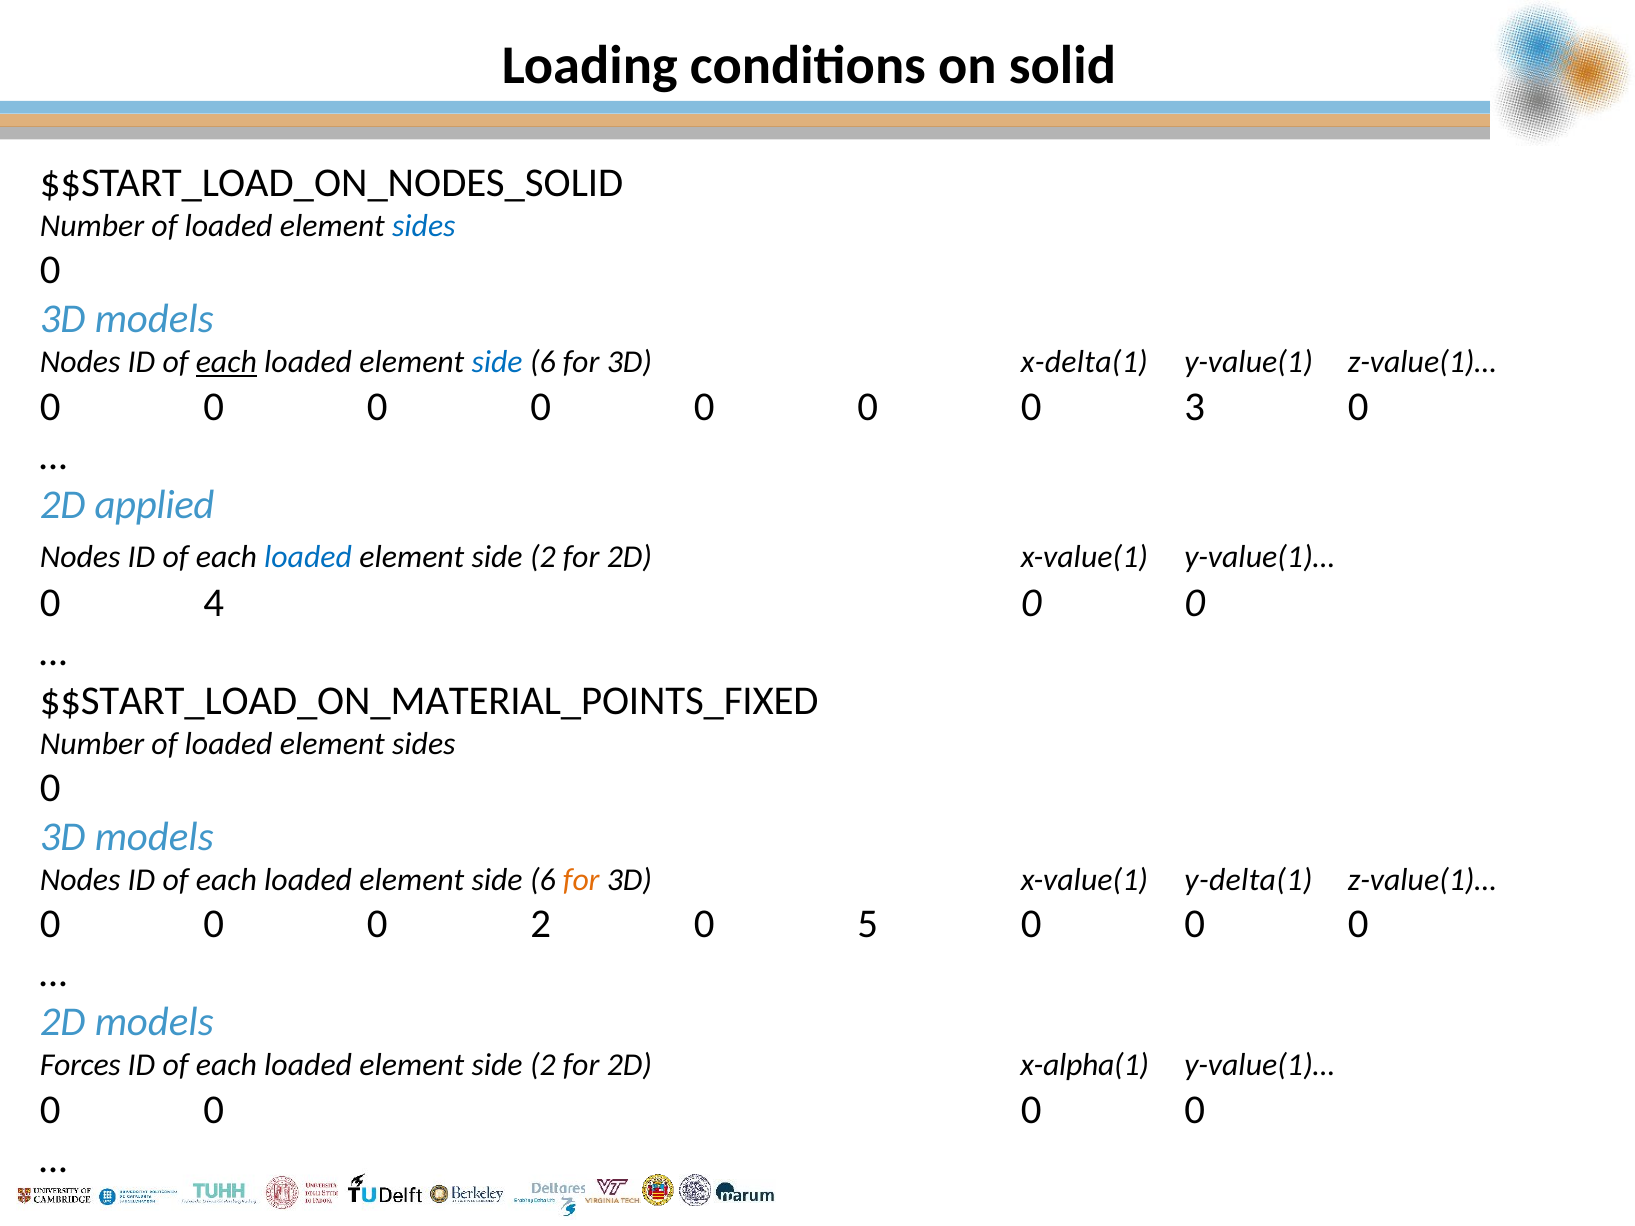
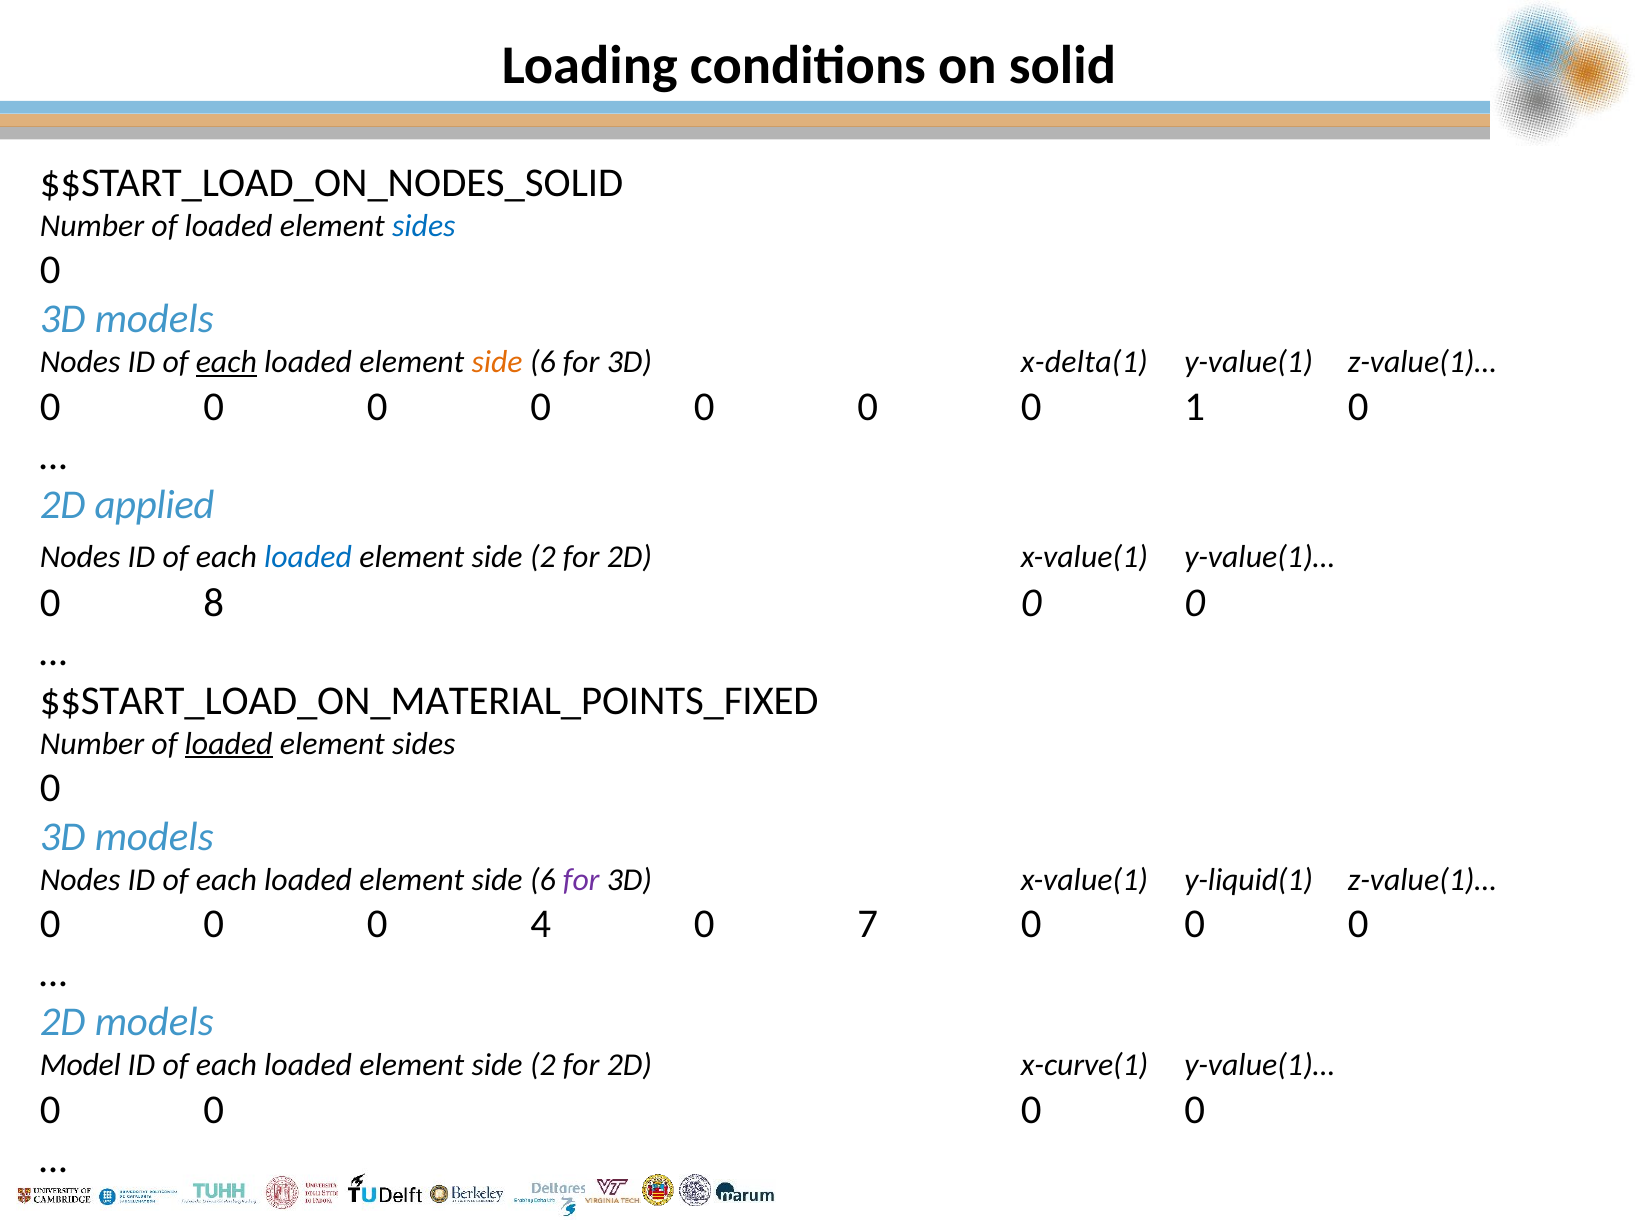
side colour: blue -> orange (497, 362)
3: 3 -> 1 (1195, 407)
4: 4 -> 8 (214, 603)
loaded underline: none -> present (229, 744)
for colour: orange -> purple (581, 880)
y-delta(1: y-delta(1 -> y-liquid(1 (1249, 880)
0 2: 2 -> 4 (541, 924)
5: 5 -> 7 (868, 924)
Forces: Forces -> Model (80, 1066)
x-alpha(1: x-alpha(1 -> x-curve(1 (1084, 1066)
